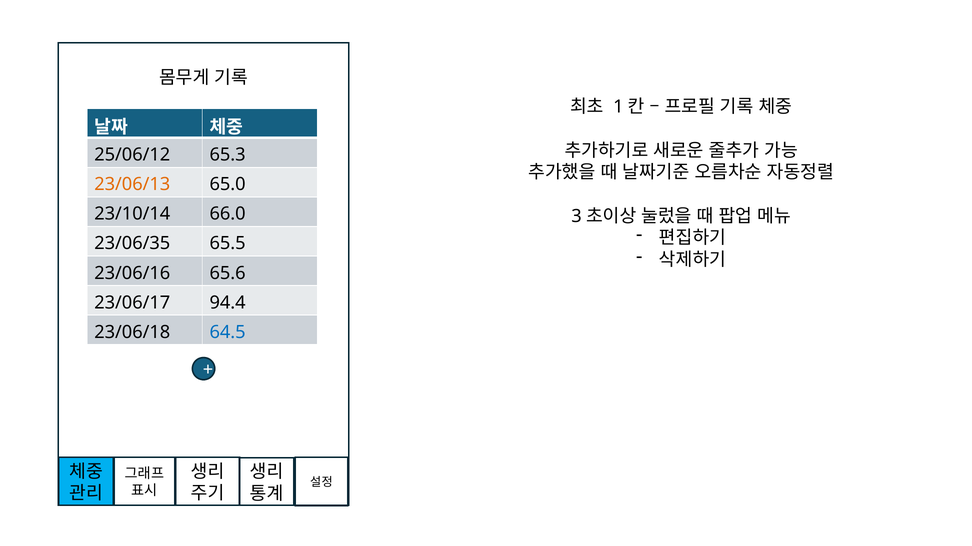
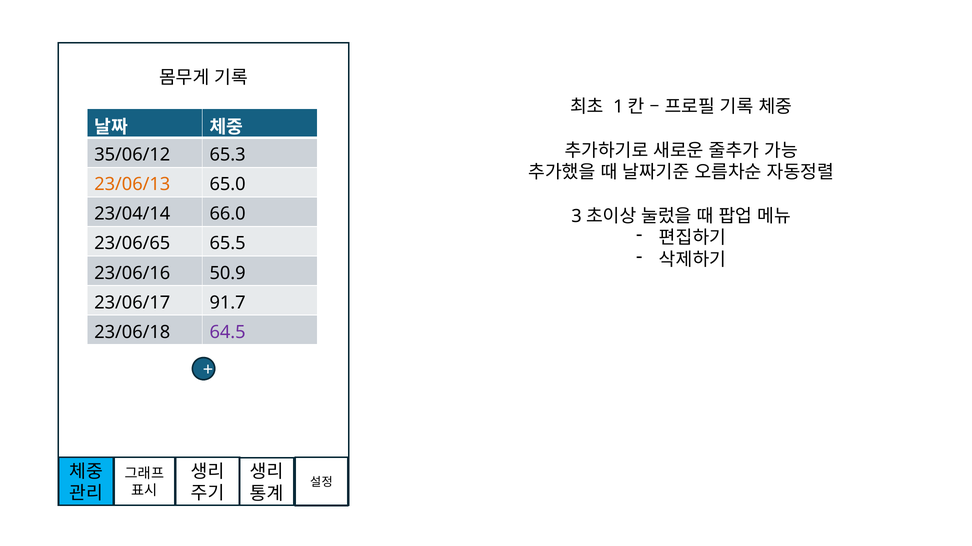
25/06/12: 25/06/12 -> 35/06/12 (132, 155)
23/10/14: 23/10/14 -> 23/04/14 (132, 214)
23/06/35: 23/06/35 -> 23/06/65 (132, 244)
65.6: 65.6 -> 50.9 (228, 273)
94.4: 94.4 -> 91.7 (228, 303)
64.5 colour: blue -> purple (228, 333)
